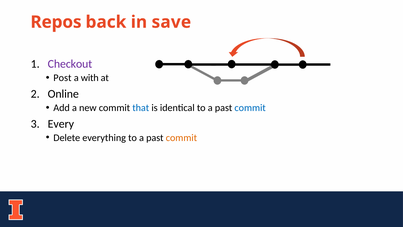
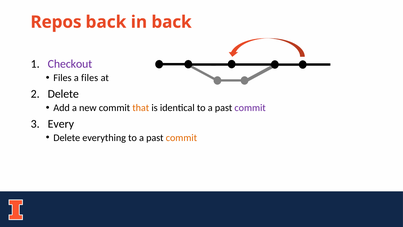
in save: save -> back (172, 22)
Post: Post -> Files (62, 78)
a with: with -> files (90, 78)
Online: Online -> Delete (63, 94)
that colour: blue -> orange (141, 108)
commit colour: blue -> purple (250, 108)
